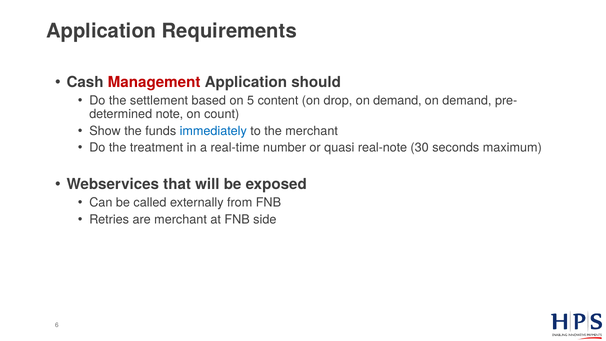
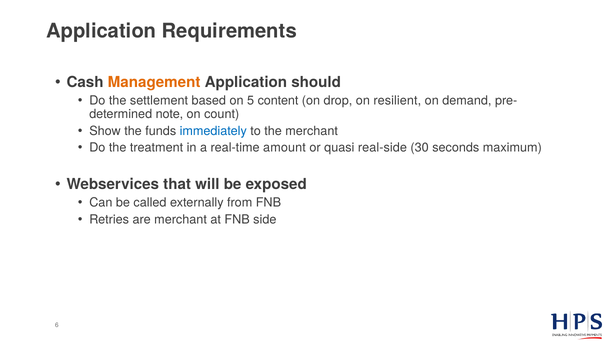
Management colour: red -> orange (154, 82)
drop on demand: demand -> resilient (397, 100)
number: number -> amount (284, 148)
real-note: real-note -> real-side (382, 148)
